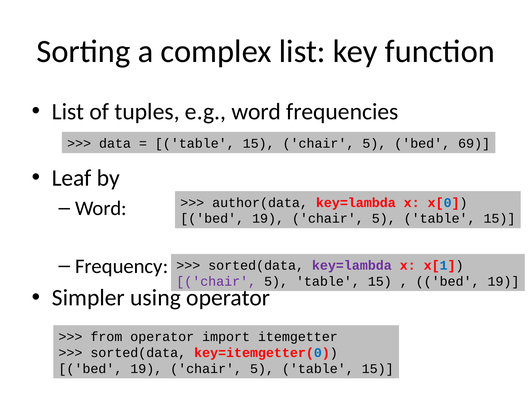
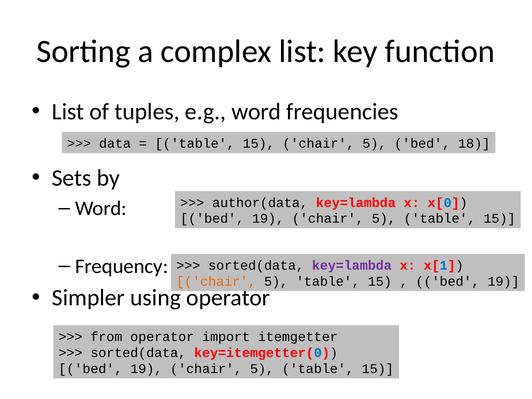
69: 69 -> 18 (474, 143)
Leaf: Leaf -> Sets (72, 178)
chair colour: purple -> orange (216, 281)
